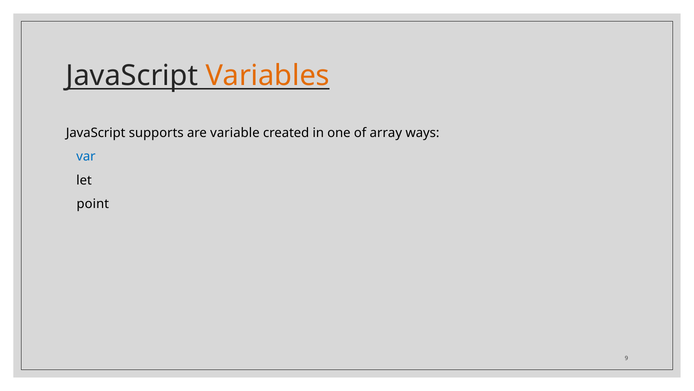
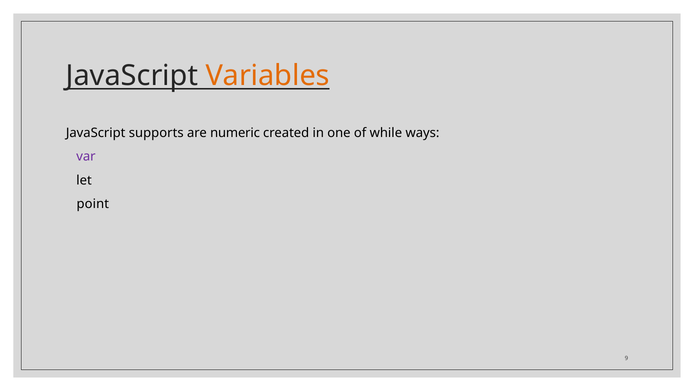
variable: variable -> numeric (235, 133)
array: array -> while (386, 133)
var colour: blue -> purple (86, 156)
